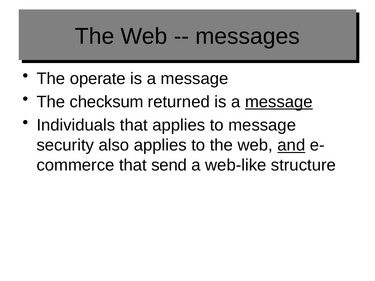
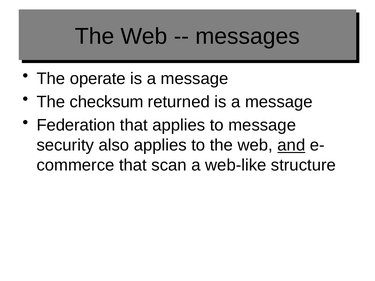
message underline: present -> none (279, 102)
Individuals: Individuals -> Federation (76, 125)
send: send -> scan (169, 165)
